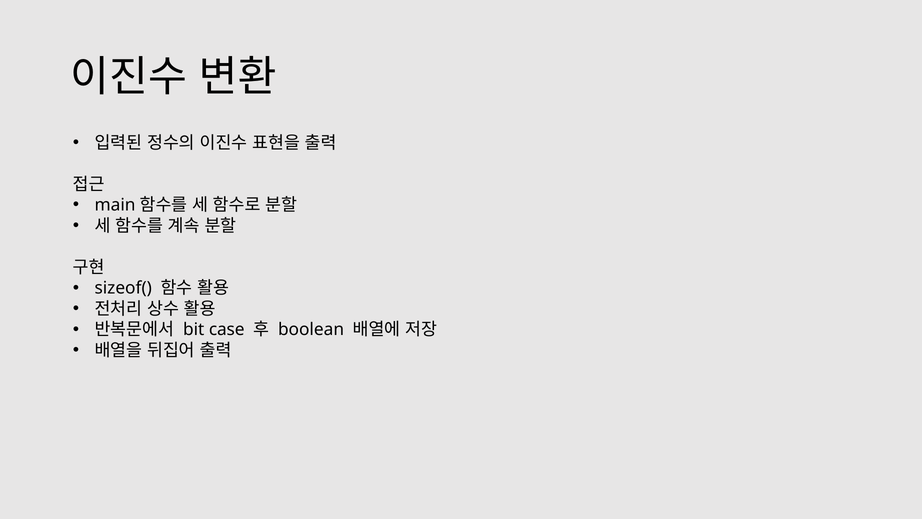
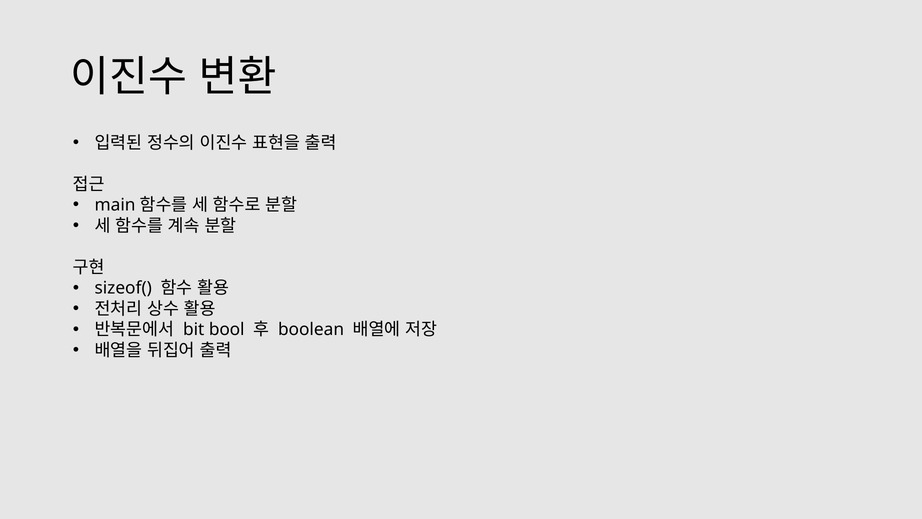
case: case -> bool (227, 330)
